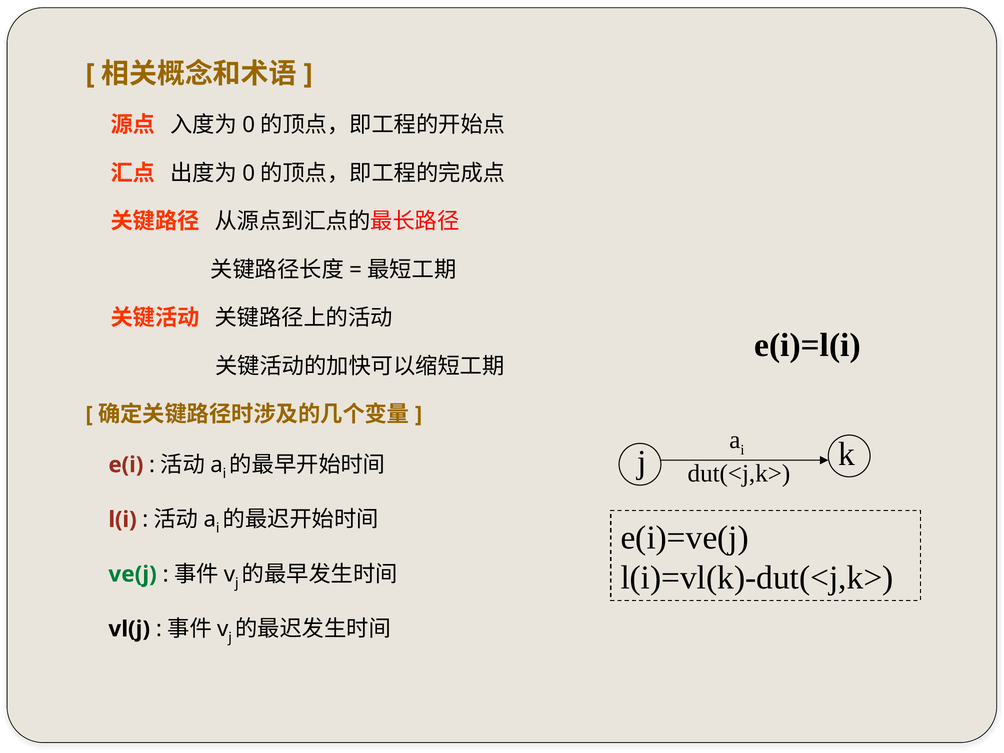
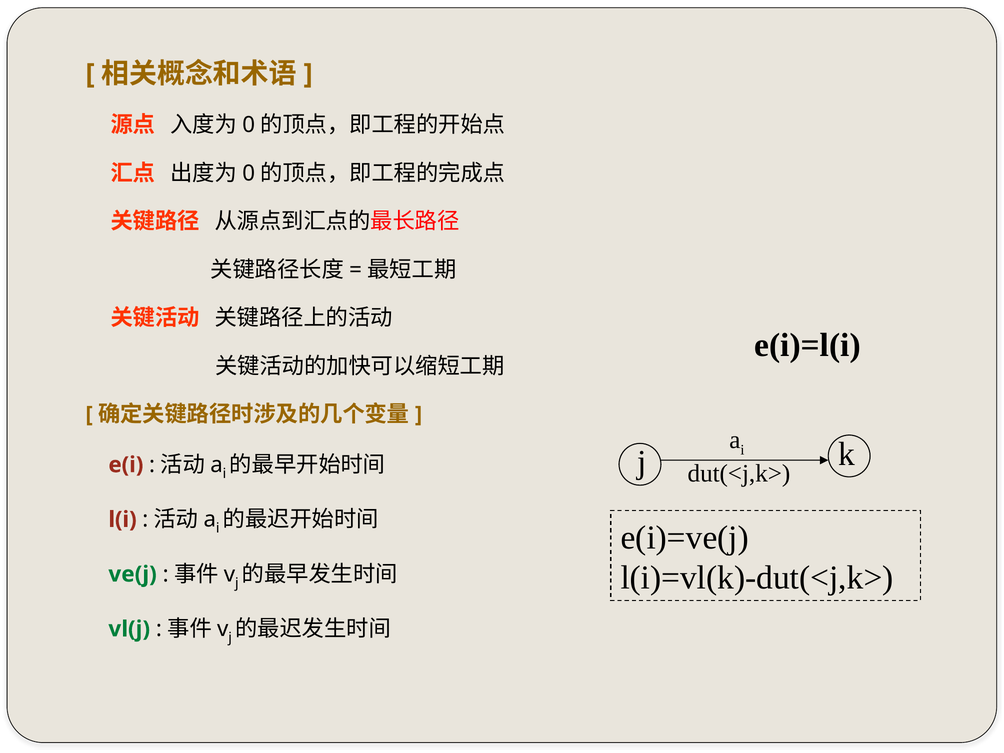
vl(j colour: black -> green (129, 629)
